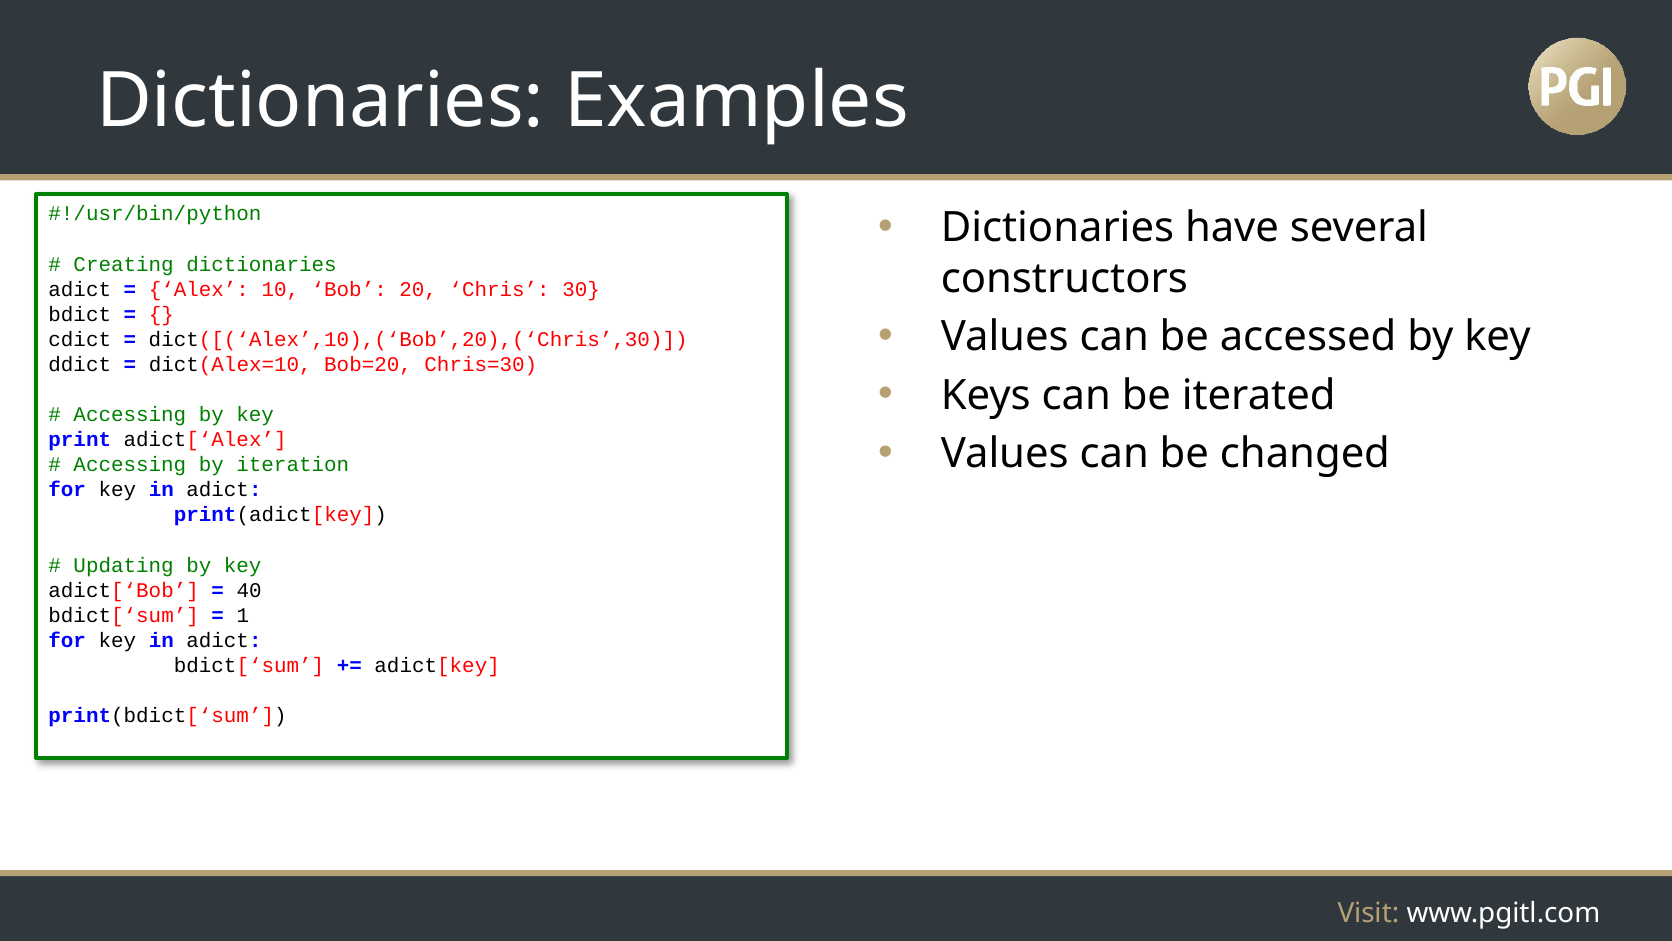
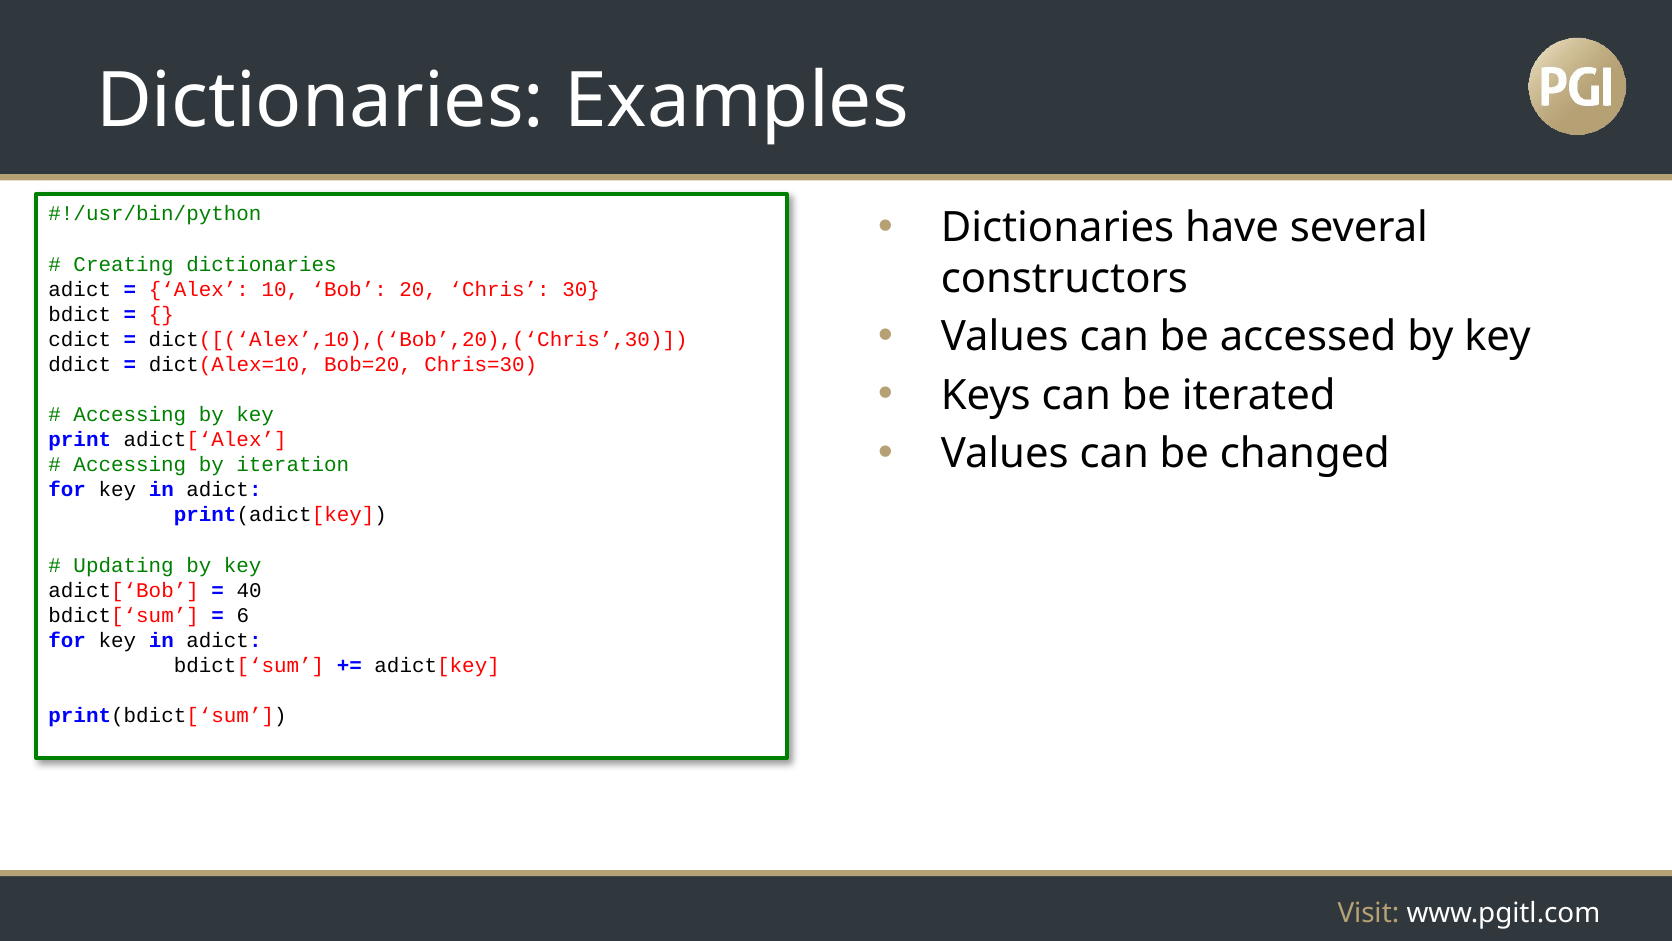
1: 1 -> 6 (243, 615)
